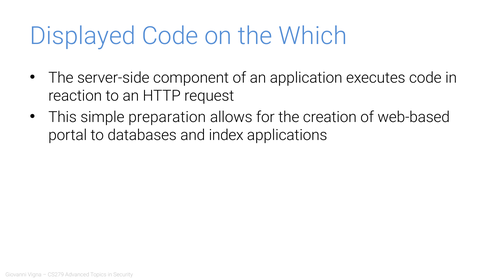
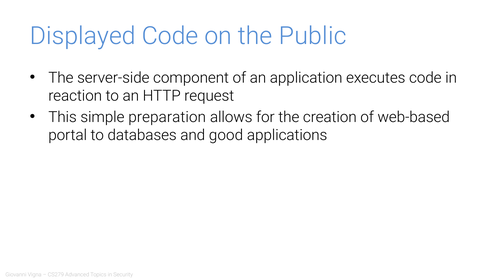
Which: Which -> Public (313, 36)
index: index -> good (226, 135)
